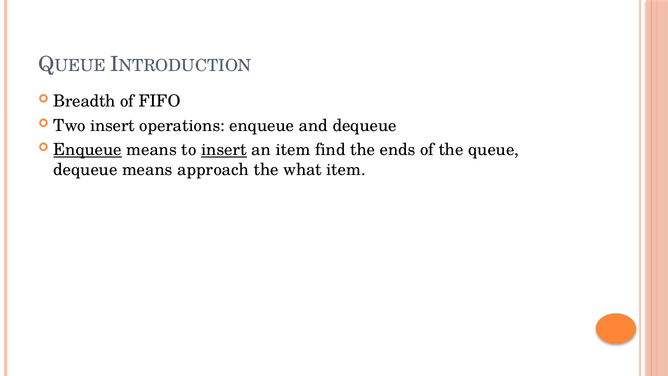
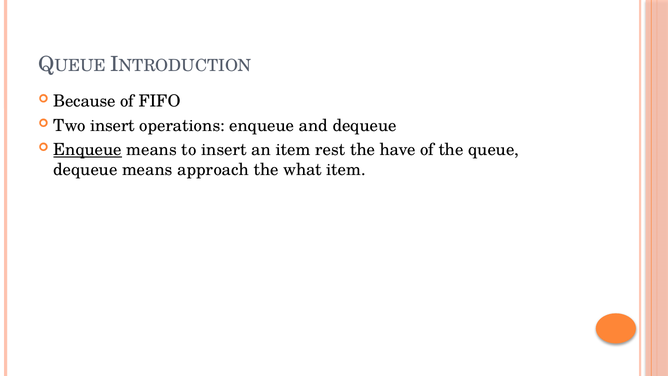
Breadth: Breadth -> Because (84, 101)
insert underline: present -> none (224, 150)
find: find -> rest (330, 150)
ends: ends -> have (398, 150)
